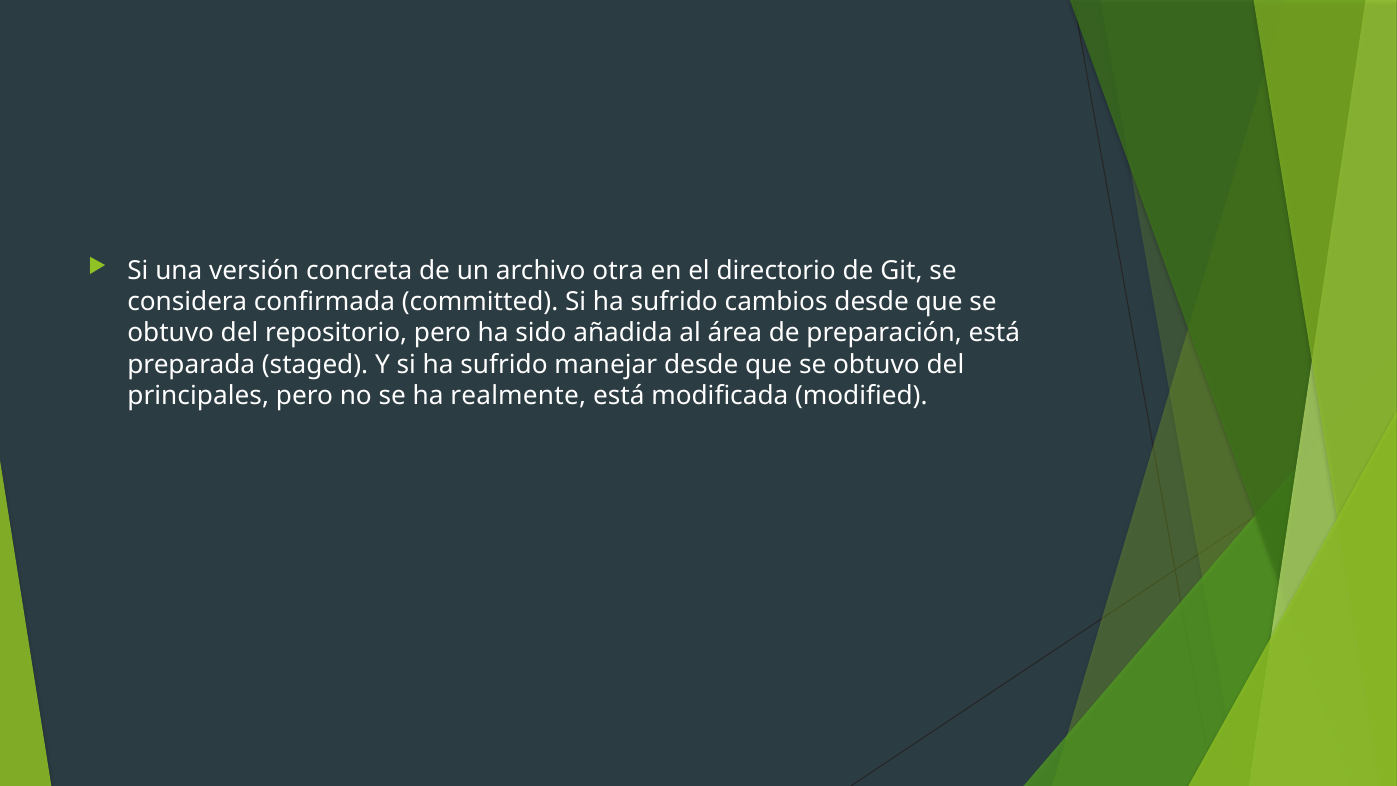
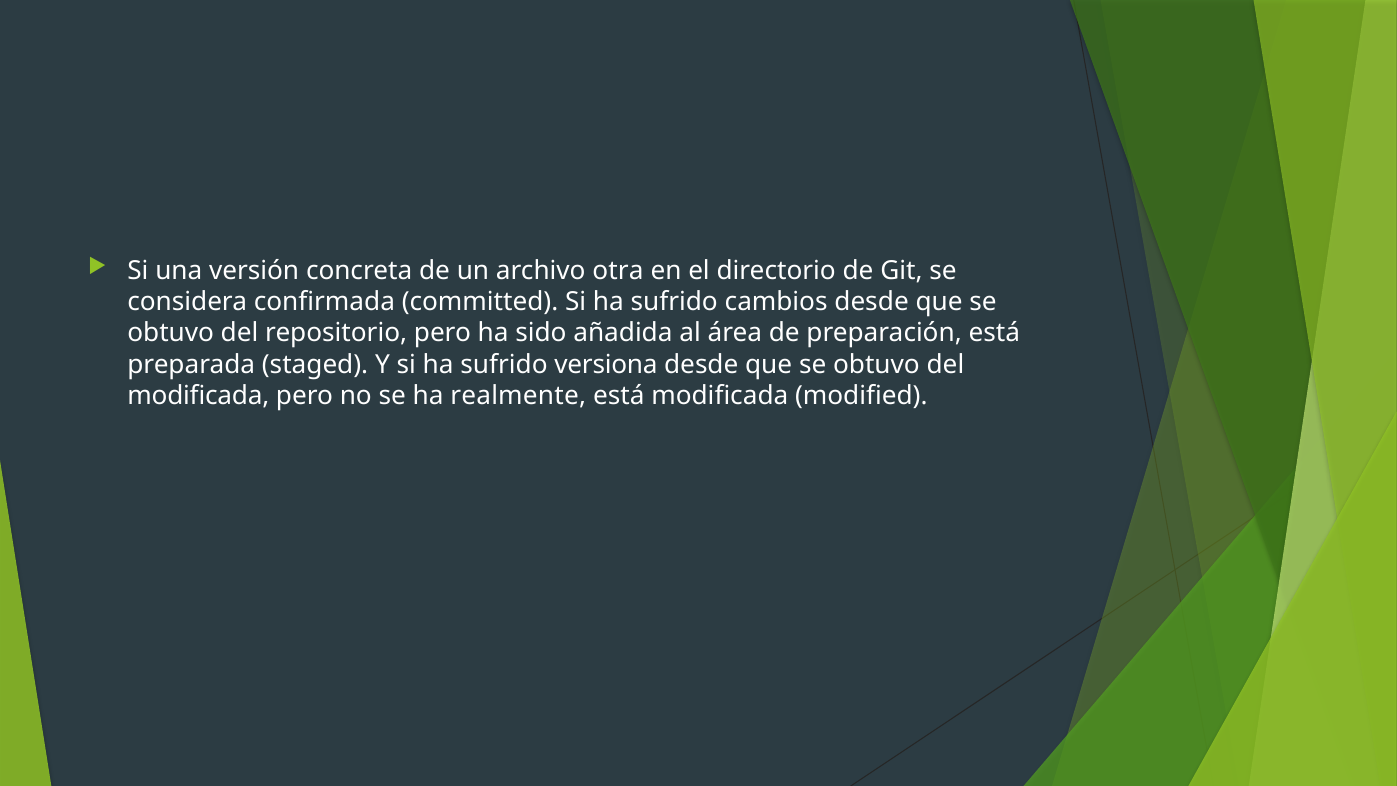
manejar: manejar -> versiona (606, 365)
principales: principales -> modificada (198, 396)
